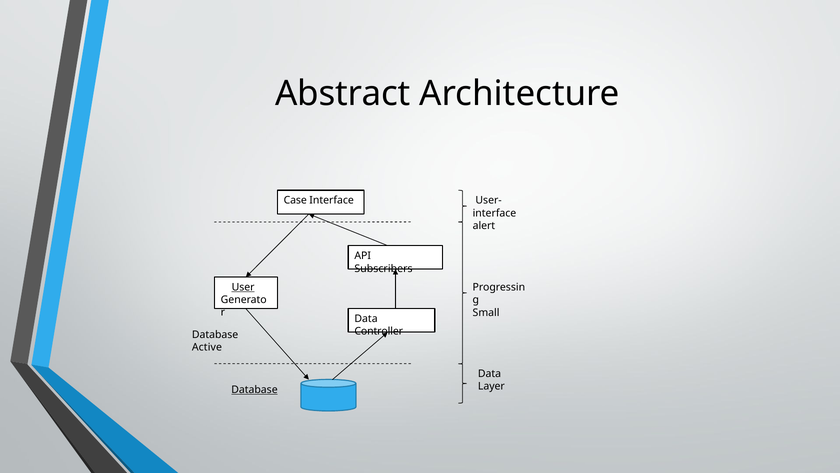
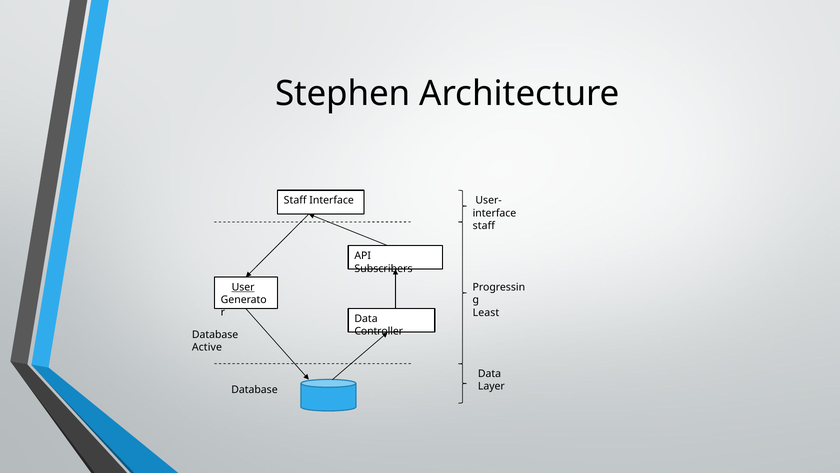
Abstract: Abstract -> Stephen (343, 93)
Case: Case -> Staff (295, 200)
alert: alert -> staff (484, 225)
Small: Small -> Least (486, 312)
Database underline: present -> none (254, 389)
